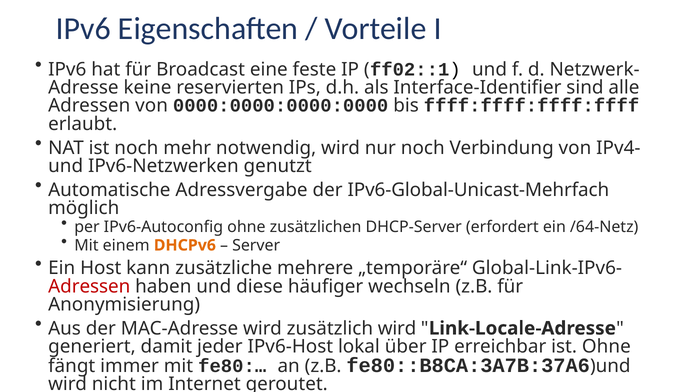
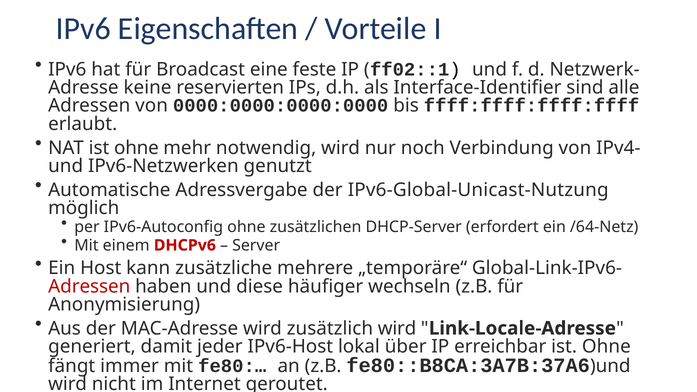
NAT ist noch: noch -> ohne (136, 148)
IPv6-Global-Unicast-Mehrfach: IPv6-Global-Unicast-Mehrfach -> IPv6-Global-Unicast-Nutzung (478, 190)
DHCPv6 colour: orange -> red (185, 245)
